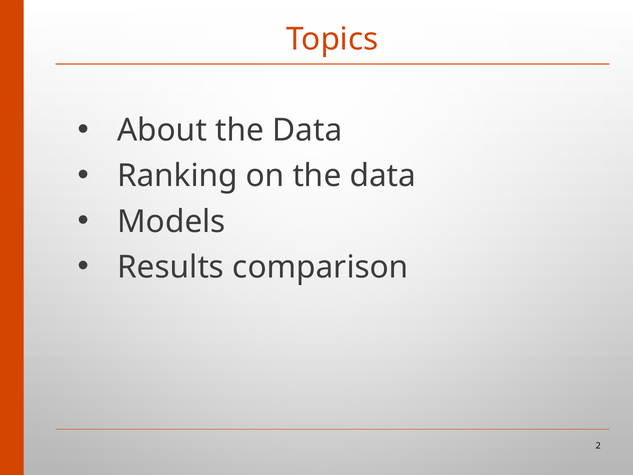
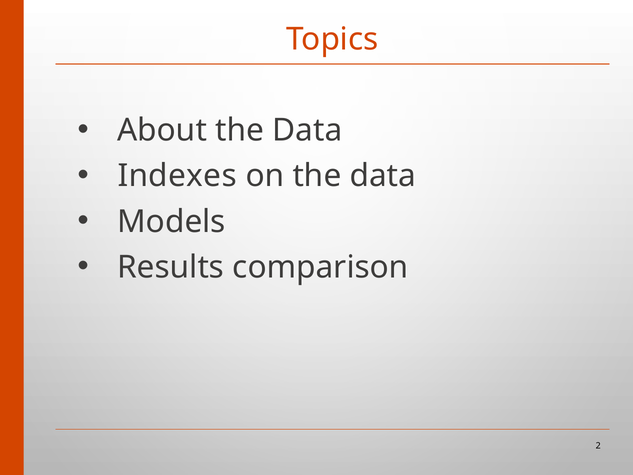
Ranking: Ranking -> Indexes (177, 176)
